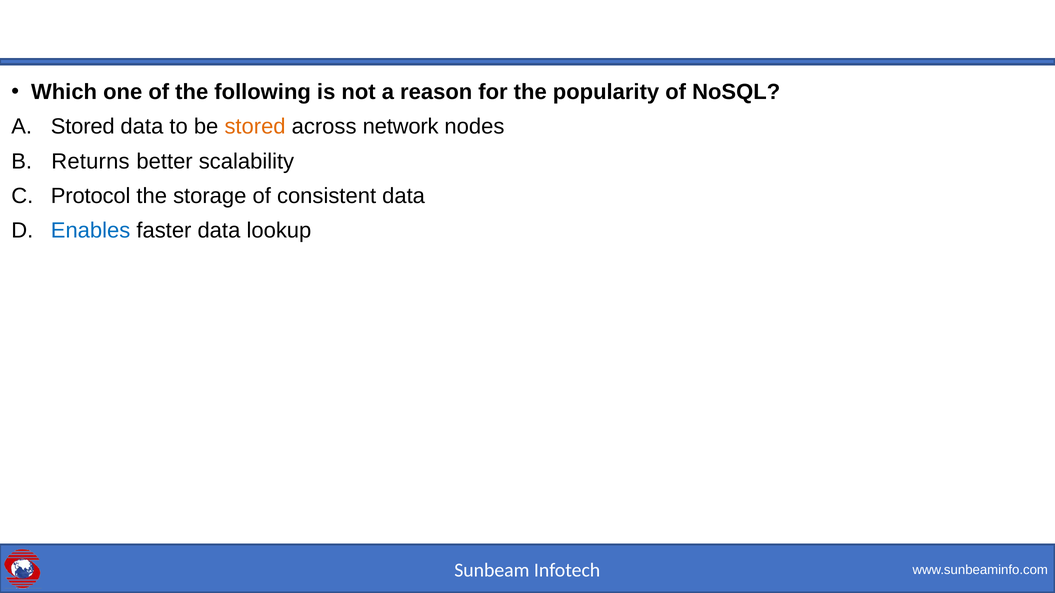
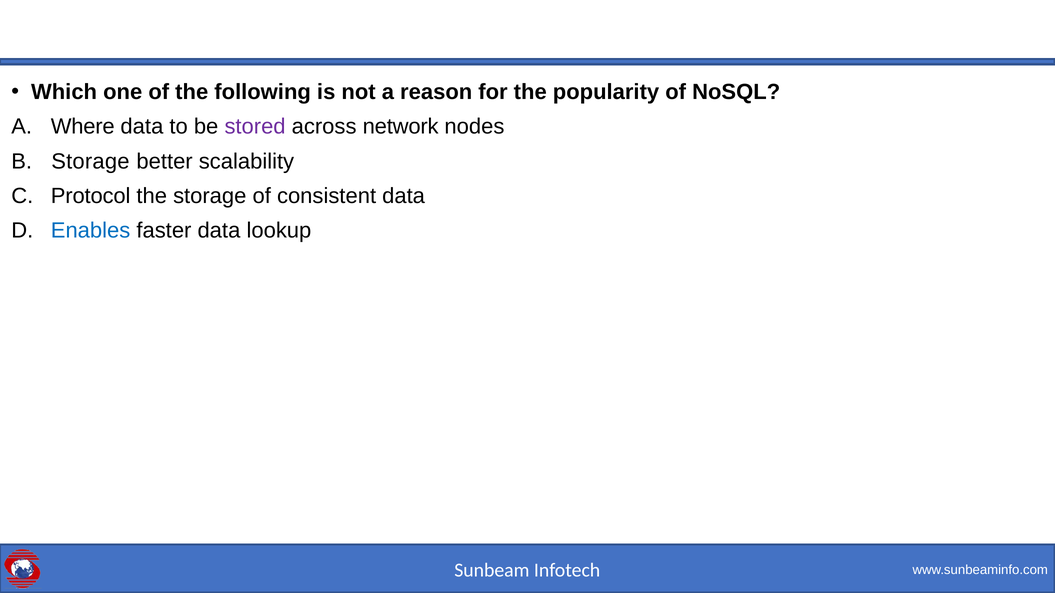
A Stored: Stored -> Where (83, 127)
stored colour: orange -> purple (255, 127)
Returns: Returns -> Storage (90, 161)
